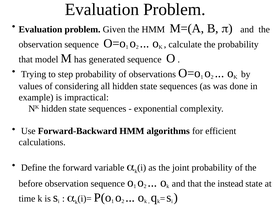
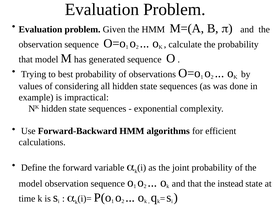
step: step -> best (66, 74)
before: before -> model (31, 184)
